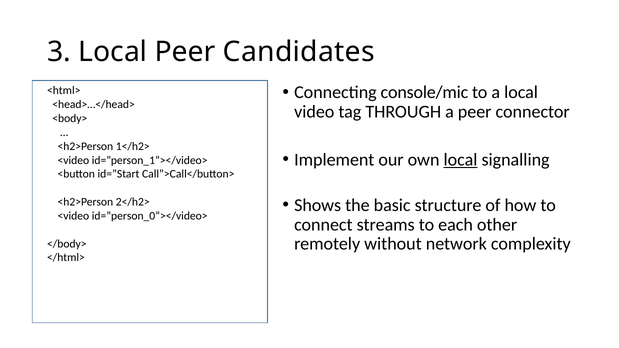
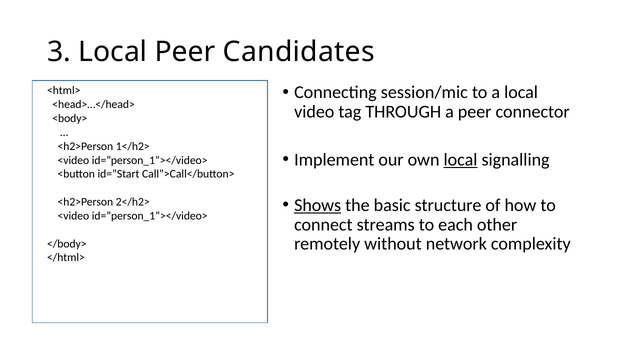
console/mic: console/mic -> session/mic (424, 93)
Shows underline: none -> present (318, 205)
id=”person_0”></video>: id=”person_0”></video> -> id=”person_1”></video> (150, 216)
